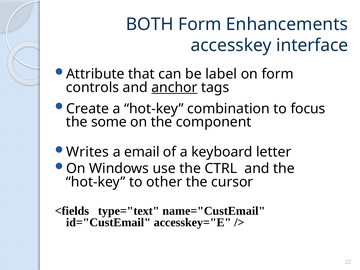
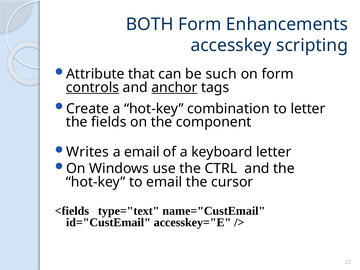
interface: interface -> scripting (312, 45)
label: label -> such (221, 74)
controls underline: none -> present (93, 87)
to focus: focus -> letter (308, 109)
some: some -> fields (109, 122)
to other: other -> email (164, 182)
